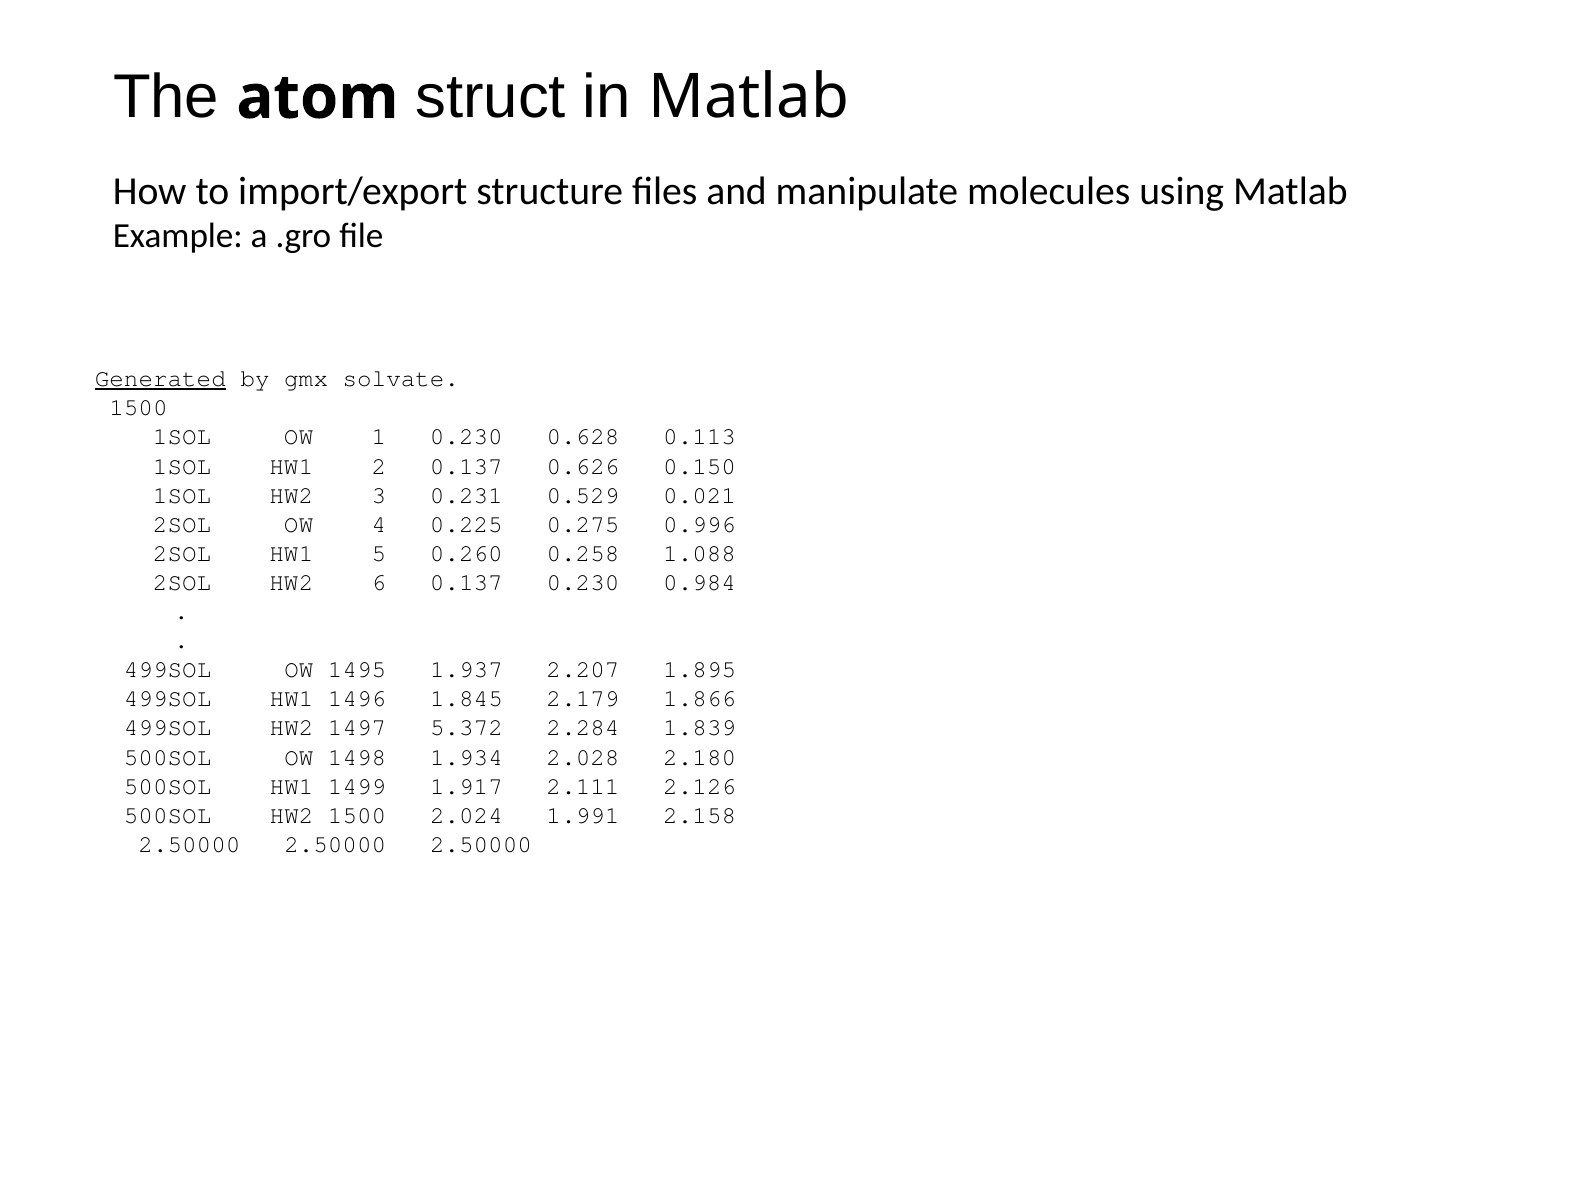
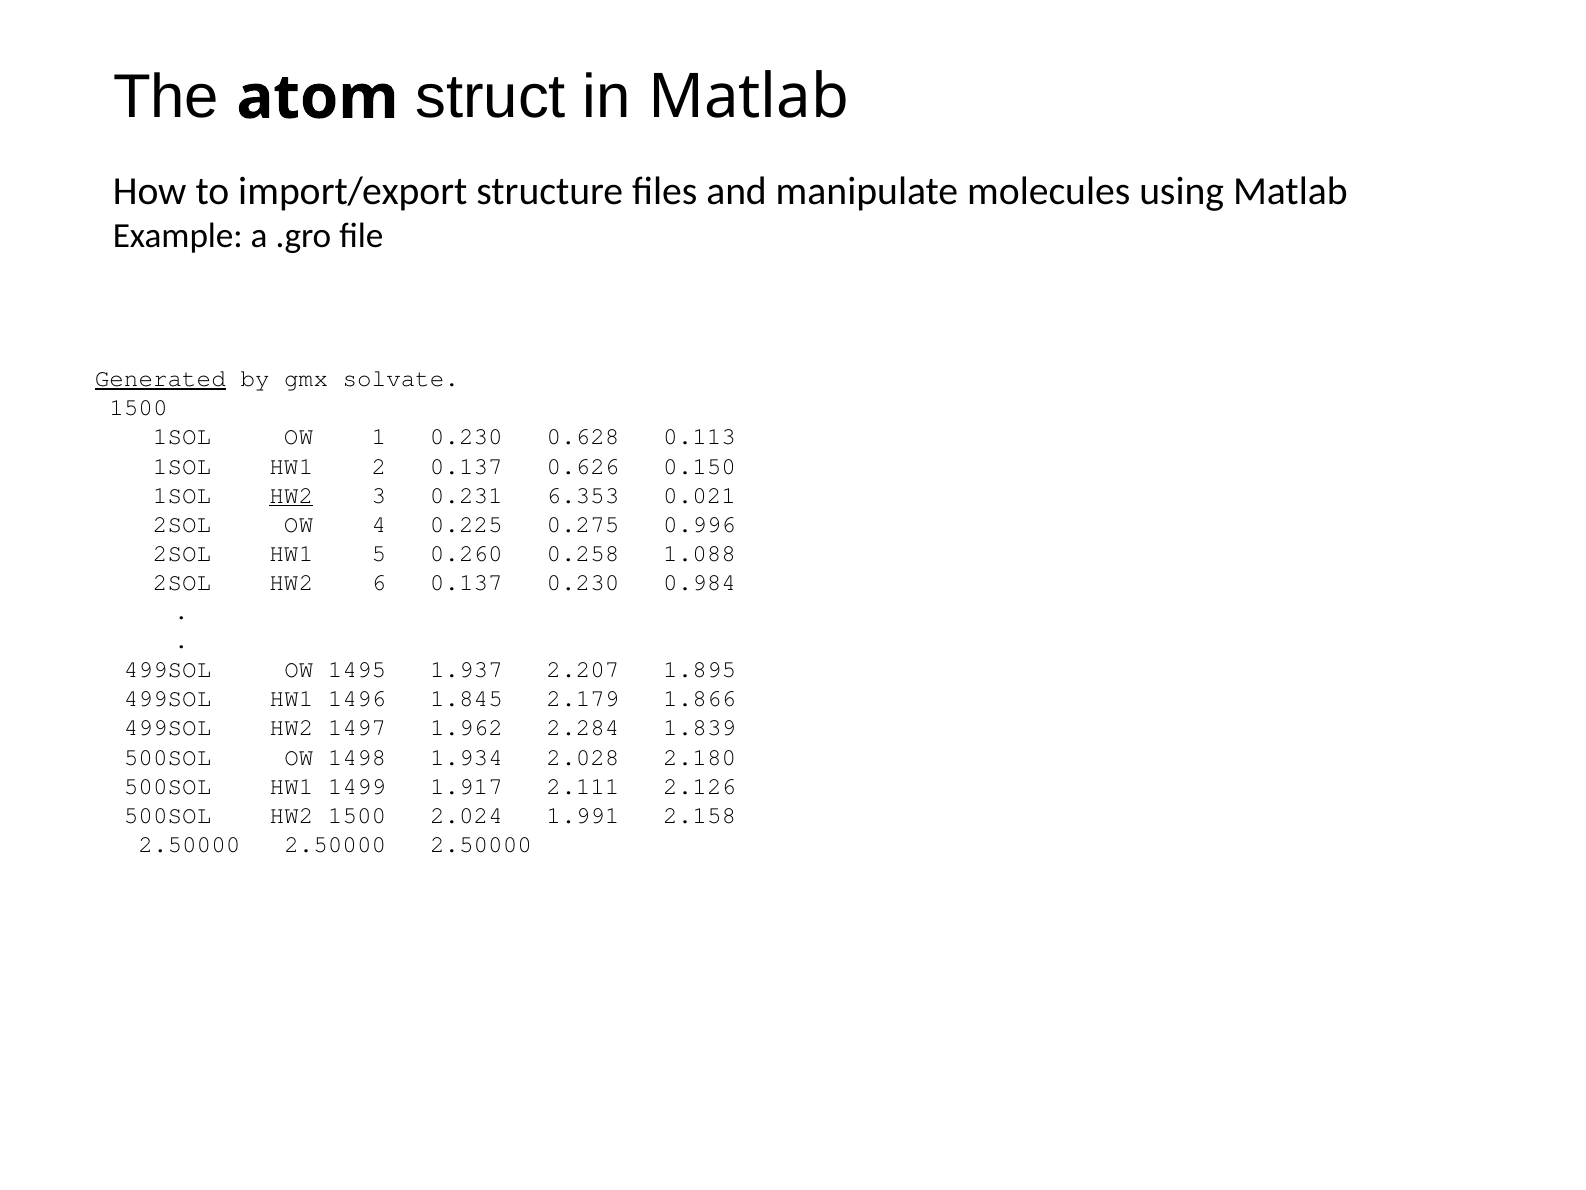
HW2 underline: none -> present (291, 495)
0.529: 0.529 -> 6.353 (583, 495)
5.372: 5.372 -> 1.962 (466, 728)
